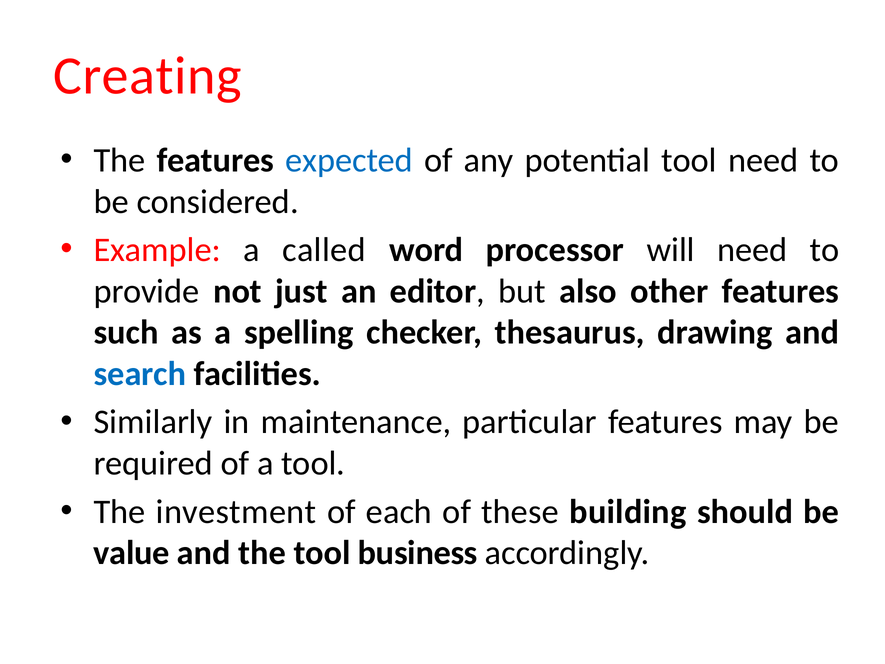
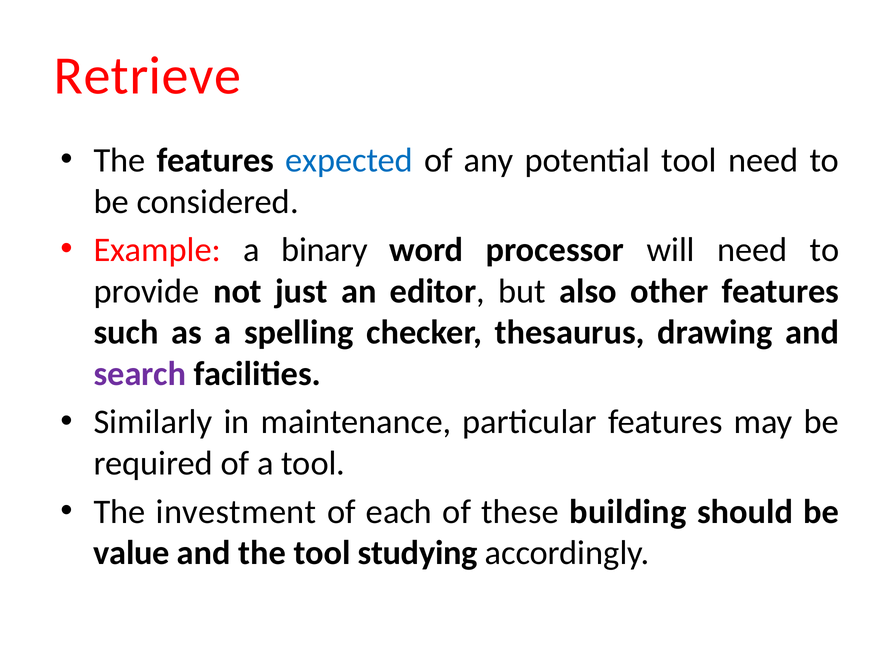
Creating: Creating -> Retrieve (147, 76)
called: called -> binary (324, 250)
search colour: blue -> purple (140, 374)
business: business -> studying (418, 553)
